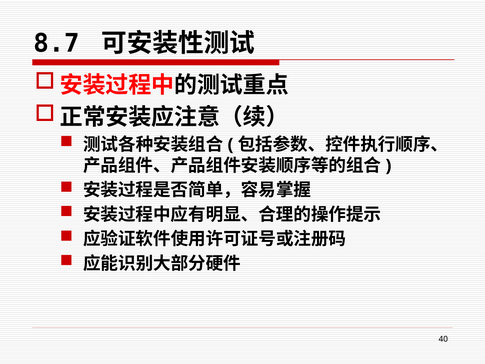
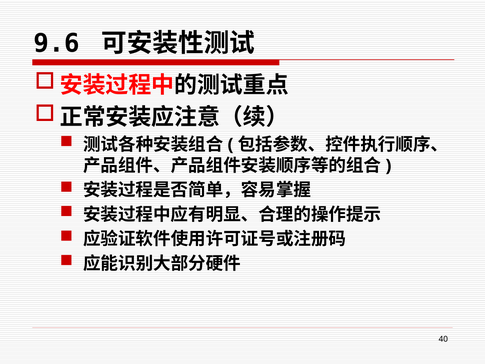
8.7: 8.7 -> 9.6 (57, 43)
